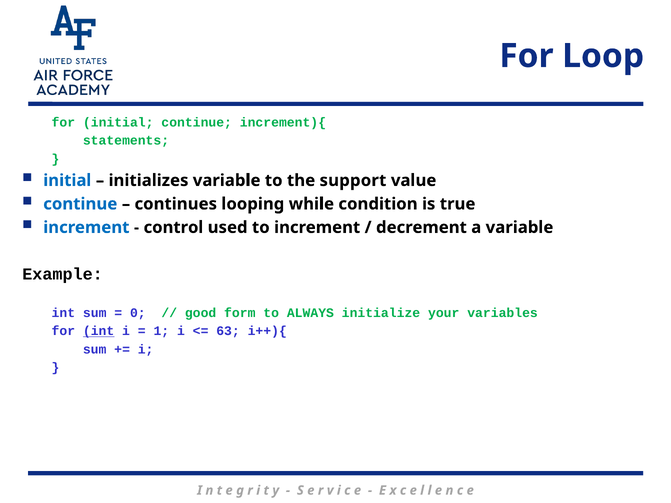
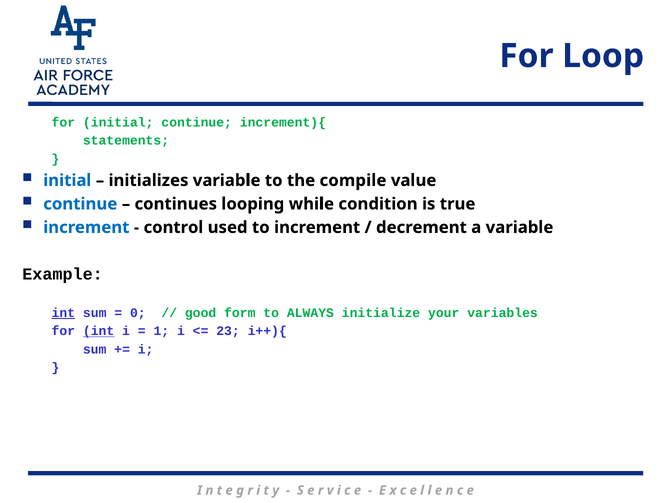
support: support -> compile (353, 181)
int underline: none -> present (63, 313)
63: 63 -> 23 (228, 331)
